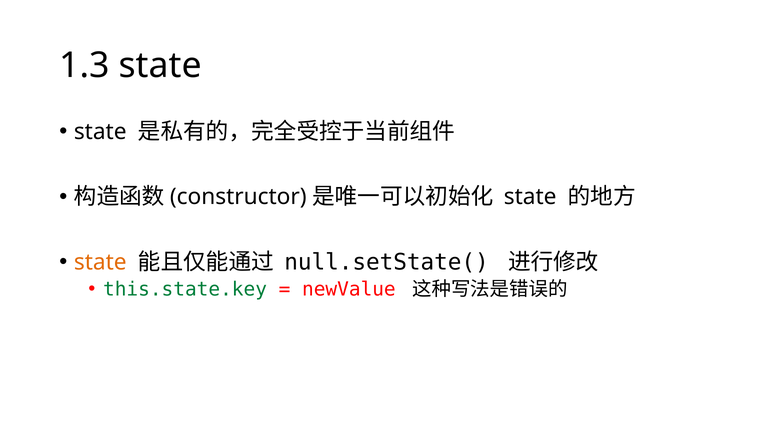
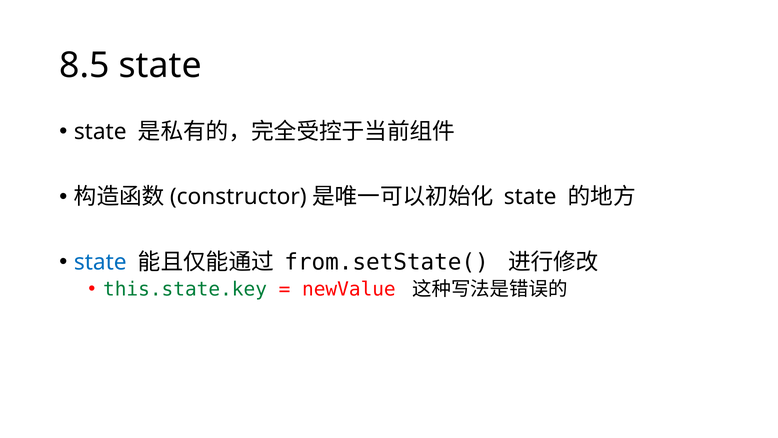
1.3: 1.3 -> 8.5 (84, 65)
state colour: orange -> blue (100, 262)
null.setState(: null.setState( -> from.setState( (387, 262)
